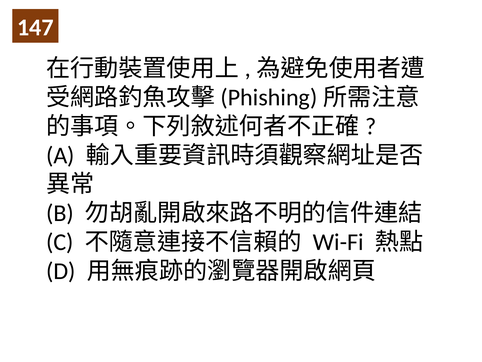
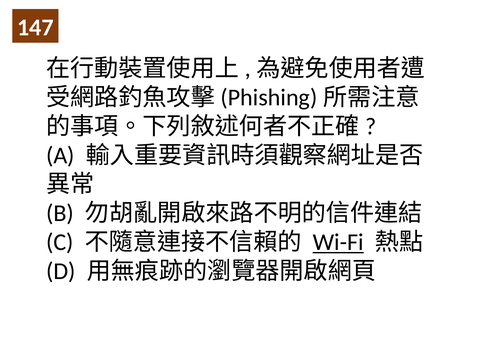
Wi-Fi underline: none -> present (338, 242)
